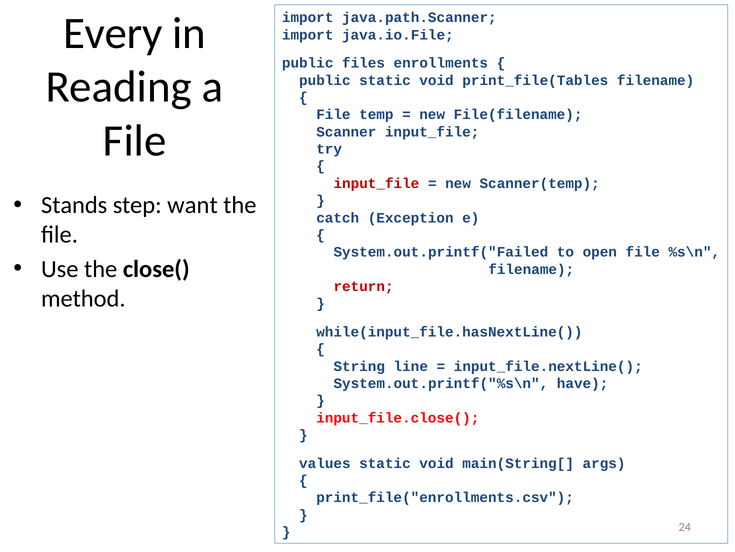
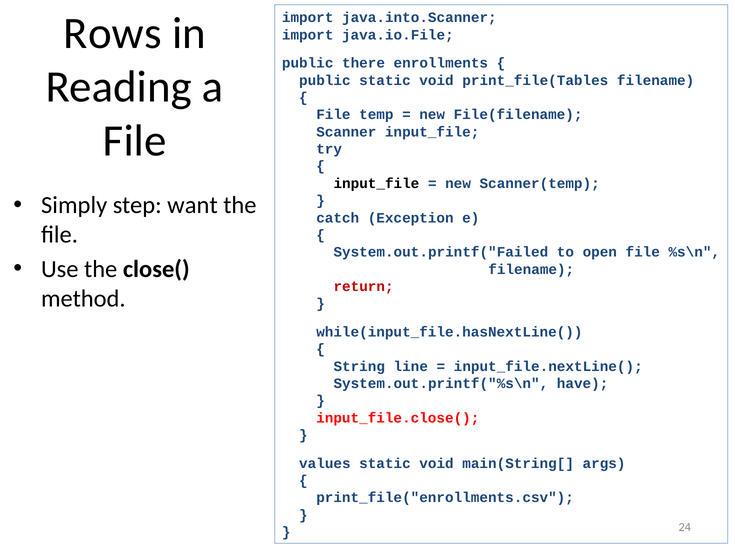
java.path.Scanner: java.path.Scanner -> java.into.Scanner (419, 18)
Every: Every -> Rows (113, 33)
files: files -> there (364, 63)
input_file colour: red -> black (376, 183)
Stands: Stands -> Simply (74, 205)
